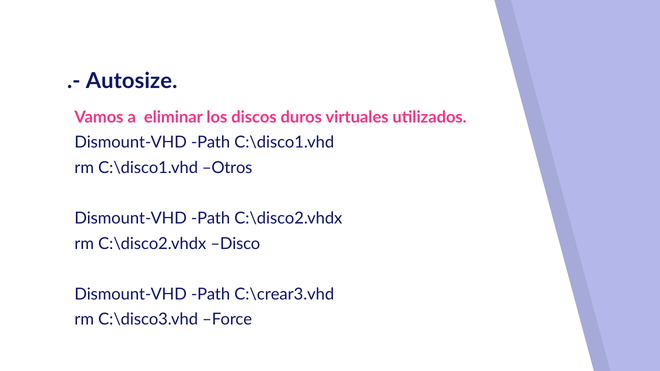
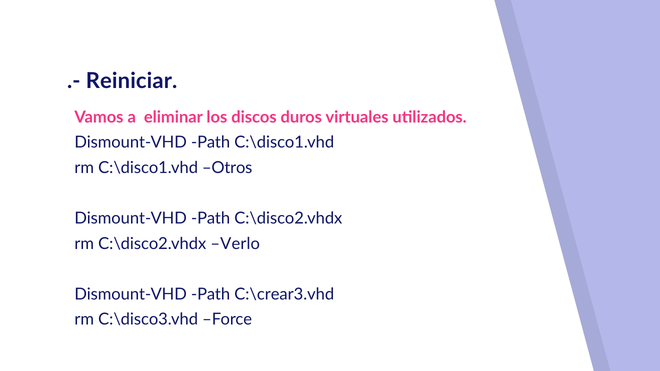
Autosize: Autosize -> Reiniciar (132, 81)
Disco: Disco -> Verlo (235, 244)
